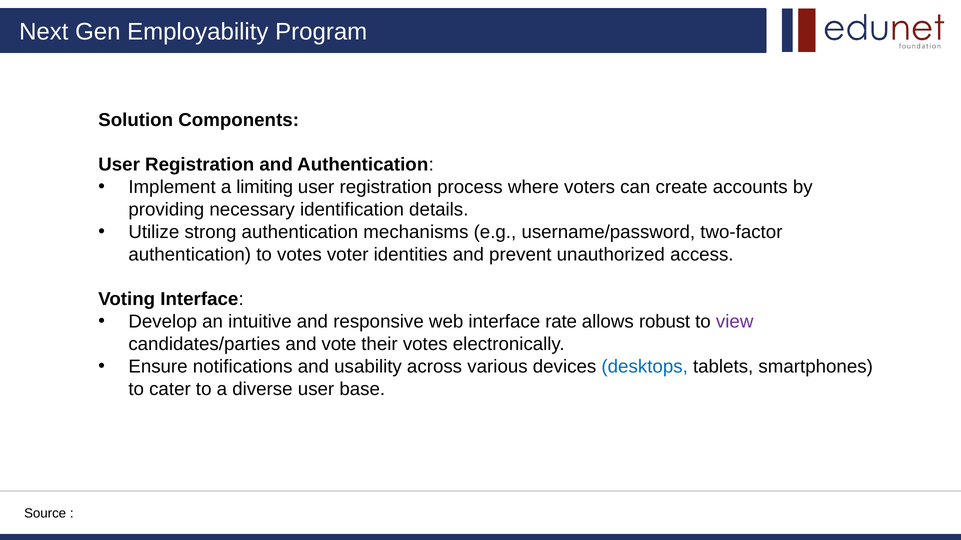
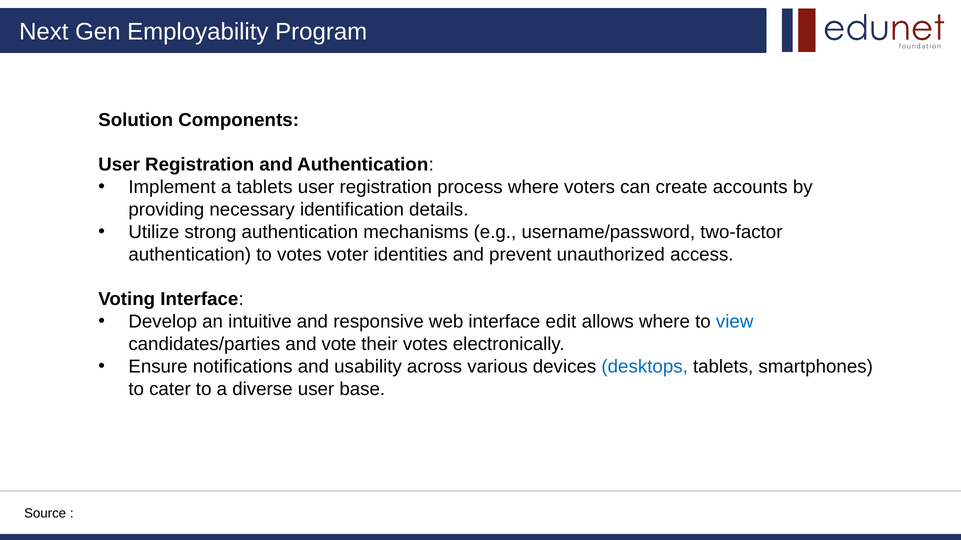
a limiting: limiting -> tablets (265, 187)
rate: rate -> edit (561, 322)
allows robust: robust -> where (664, 322)
view colour: purple -> blue (735, 322)
